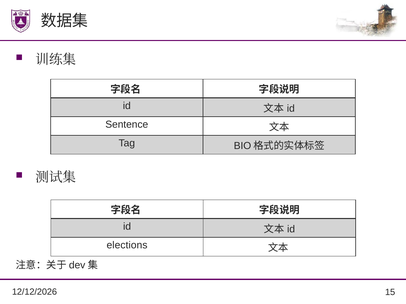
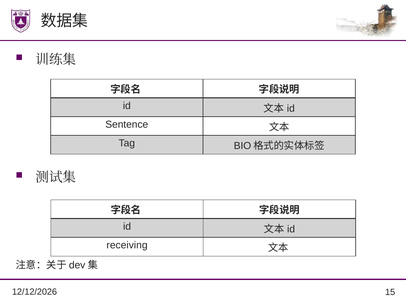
elections: elections -> receiving (127, 246)
